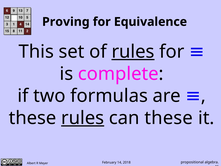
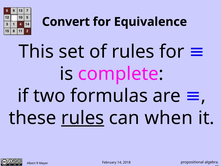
Proving: Proving -> Convert (66, 22)
rules underline: present -> none (133, 52)
can these: these -> when (169, 118)
